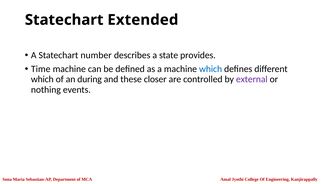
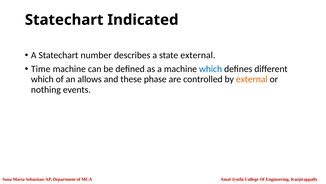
Extended: Extended -> Indicated (143, 20)
state provides: provides -> external (198, 55)
during: during -> allows (90, 79)
closer: closer -> phase (155, 79)
external colour: purple -> orange (252, 79)
